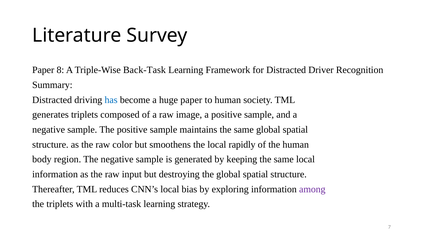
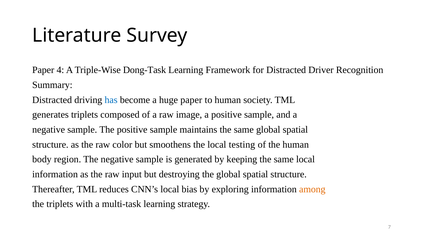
8: 8 -> 4 (60, 70)
Back-Task: Back-Task -> Dong-Task (145, 70)
rapidly: rapidly -> testing (242, 144)
among colour: purple -> orange (312, 189)
